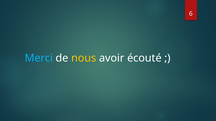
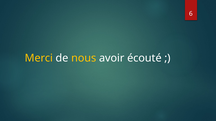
Merci colour: light blue -> yellow (39, 58)
